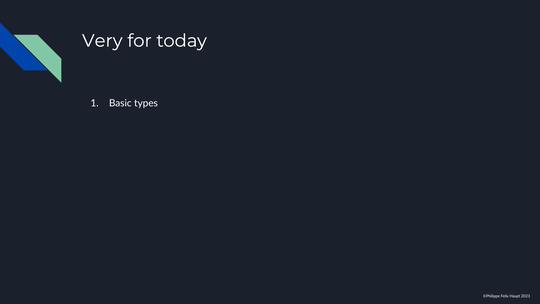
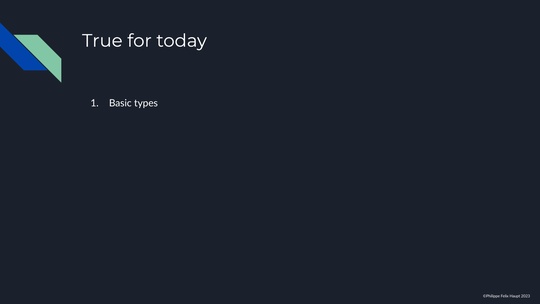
Very: Very -> True (102, 41)
